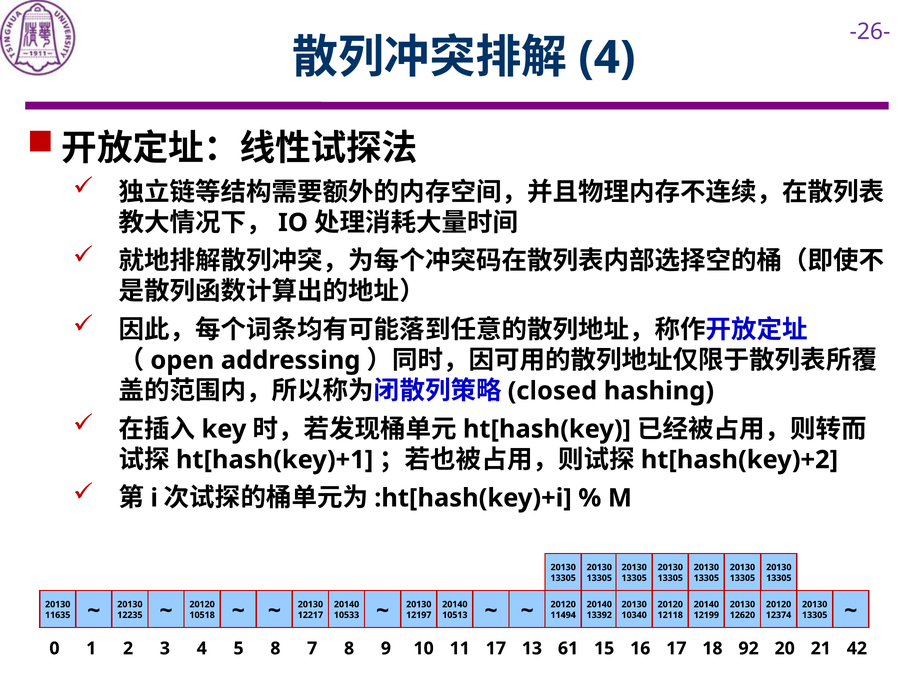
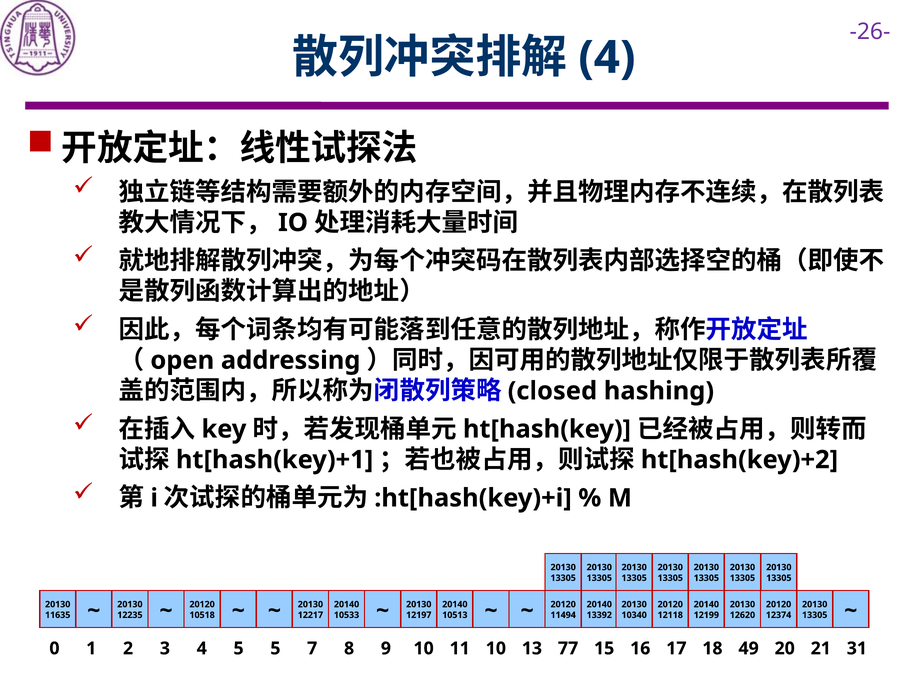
5 8: 8 -> 5 (275, 648)
11 17: 17 -> 10 (496, 648)
61: 61 -> 77 (568, 648)
92: 92 -> 49 (749, 648)
42: 42 -> 31 (857, 648)
